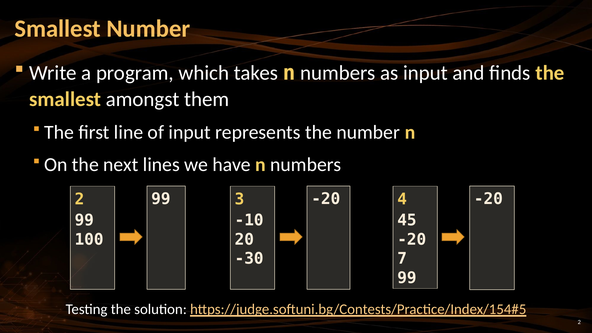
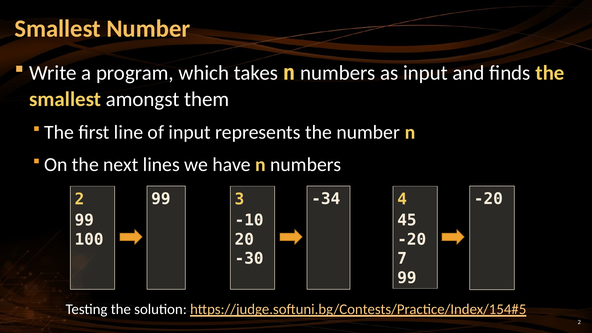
-20: -20 -> -34 (326, 199)
